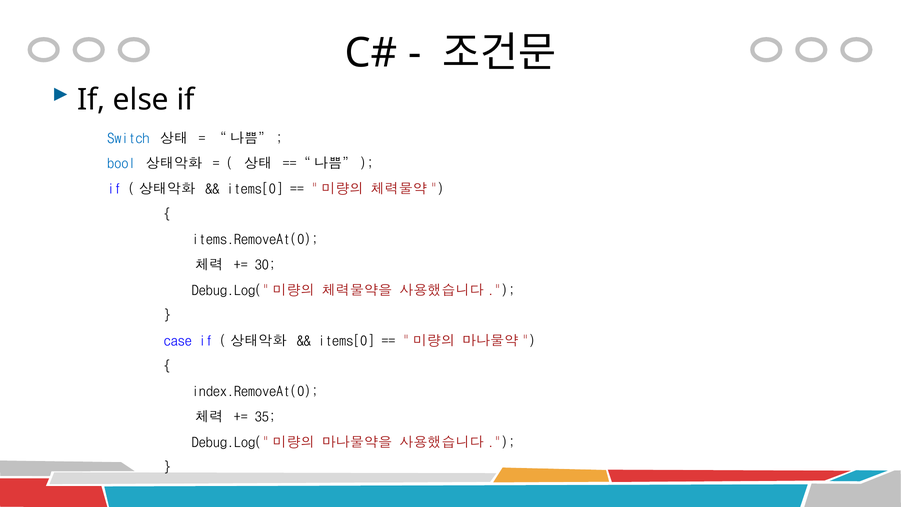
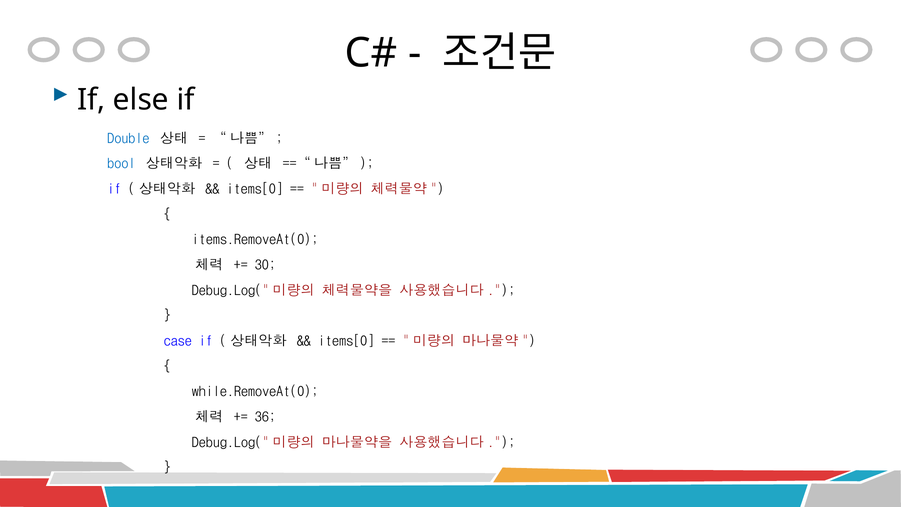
Switch: Switch -> Double (128, 138)
index.RemoveAt(0: index.RemoveAt(0 -> while.RemoveAt(0 (255, 392)
35: 35 -> 36 (265, 417)
